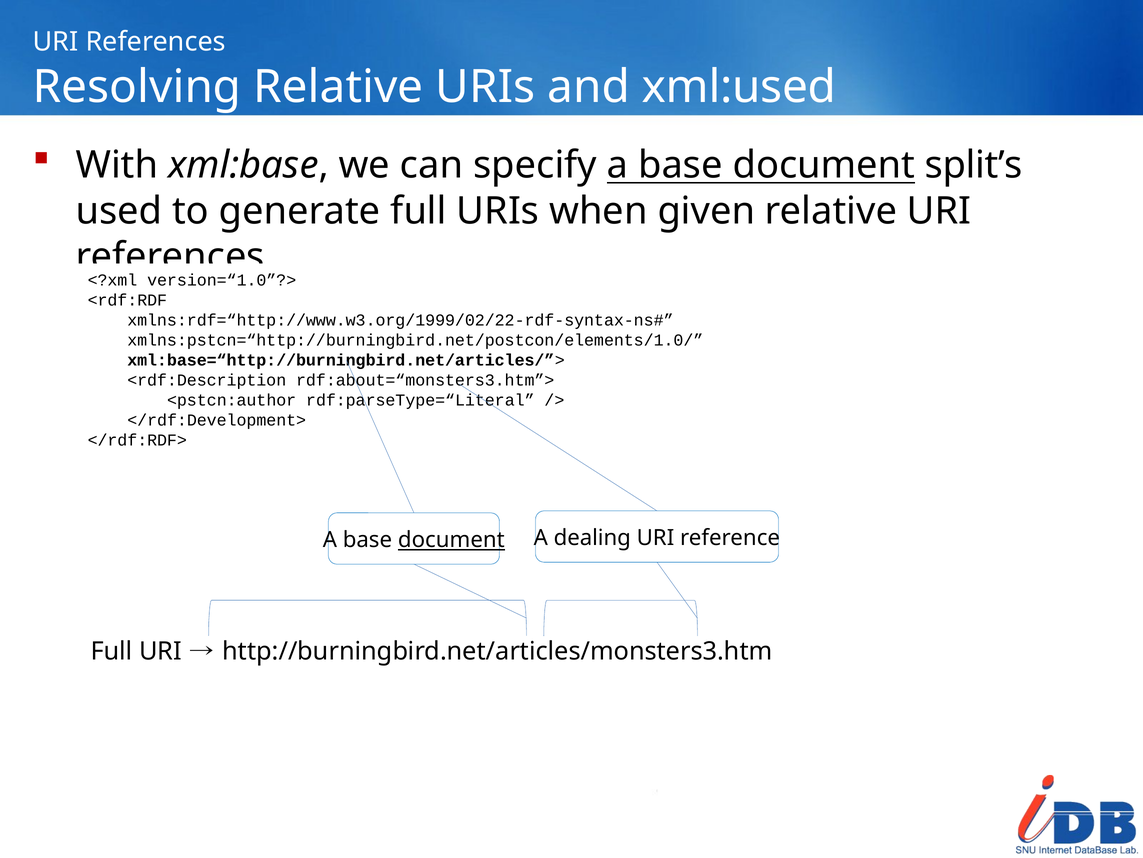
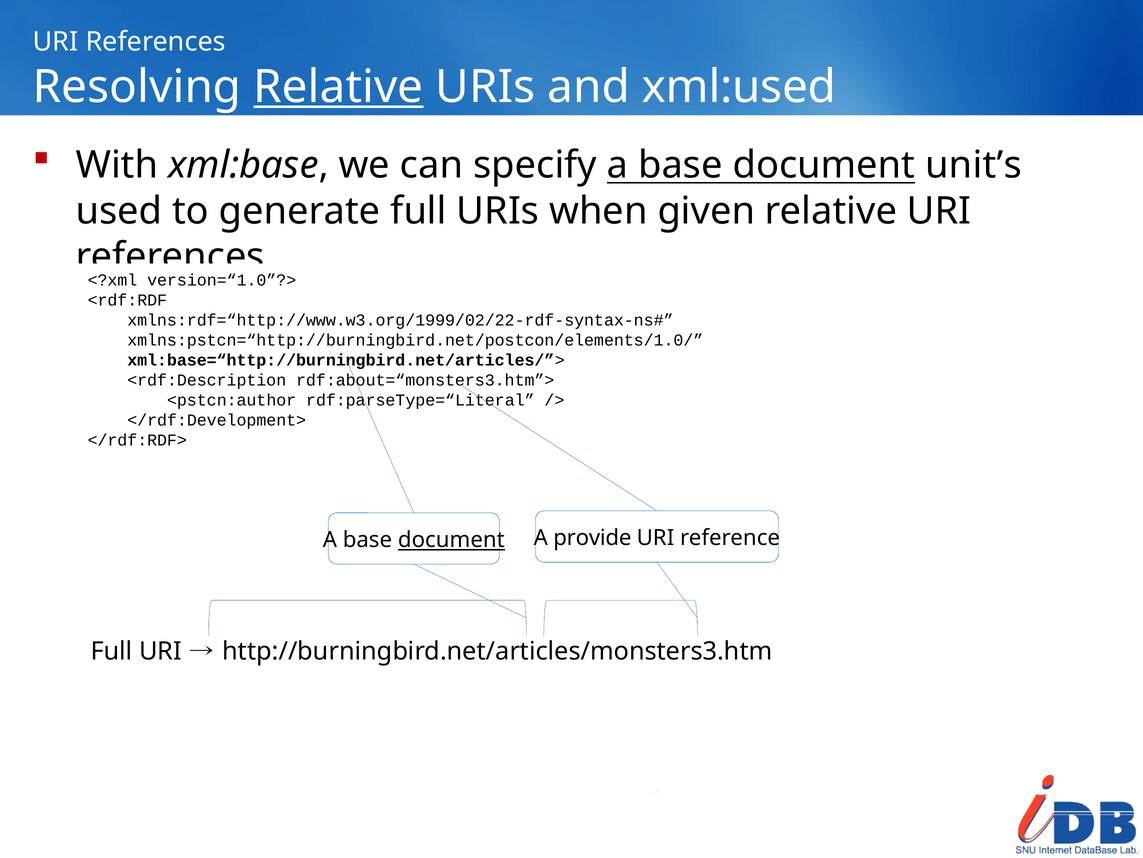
Relative underline: none -> present (338, 87)
split’s: split’s -> unit’s (974, 165)
dealing: dealing -> provide (592, 538)
